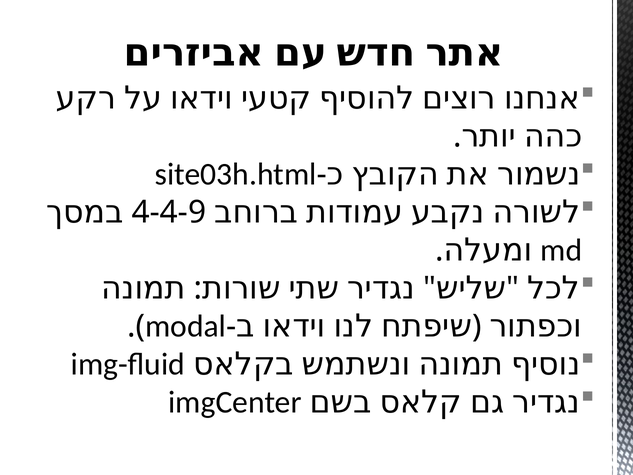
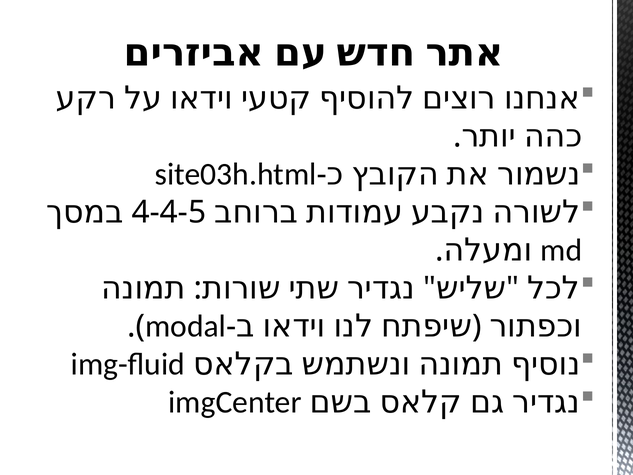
4-4-9: 4-4-9 -> 4-4-5 (169, 212)
